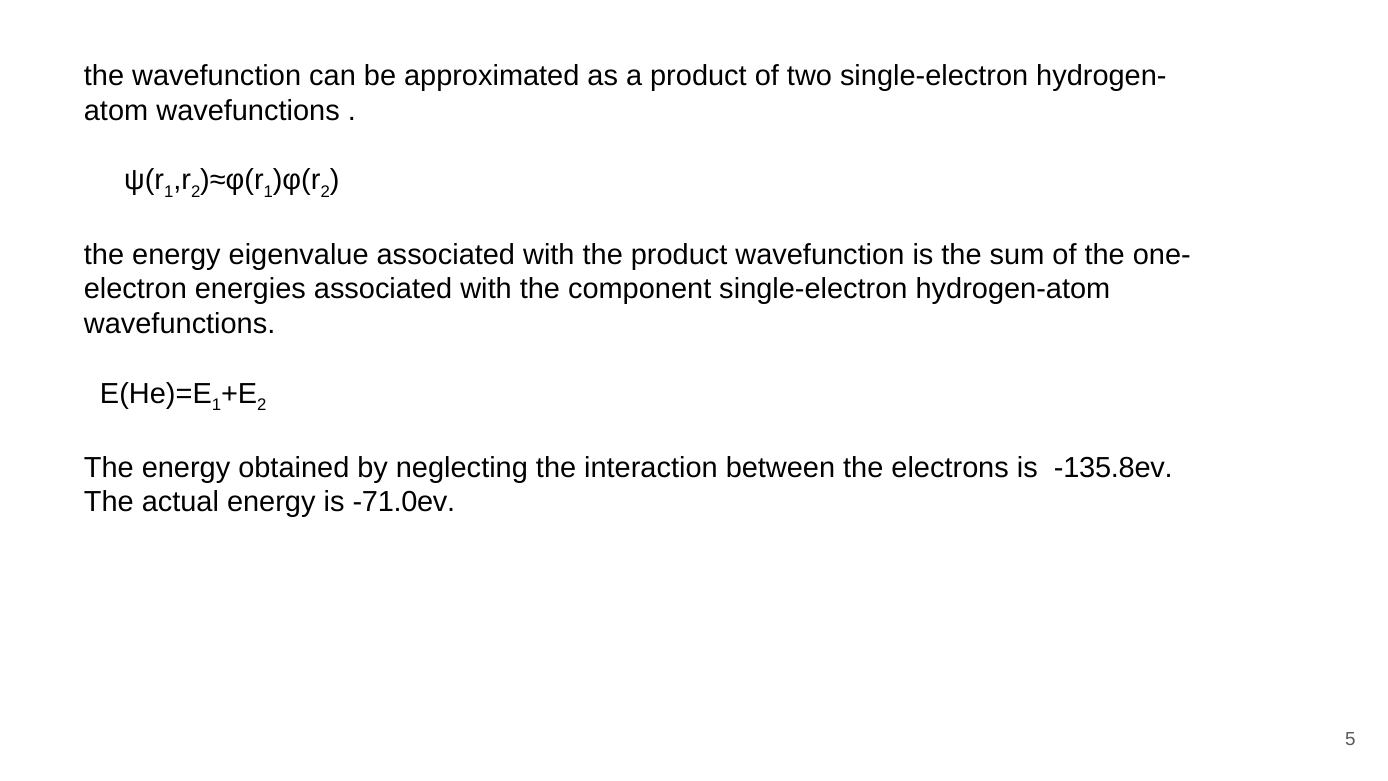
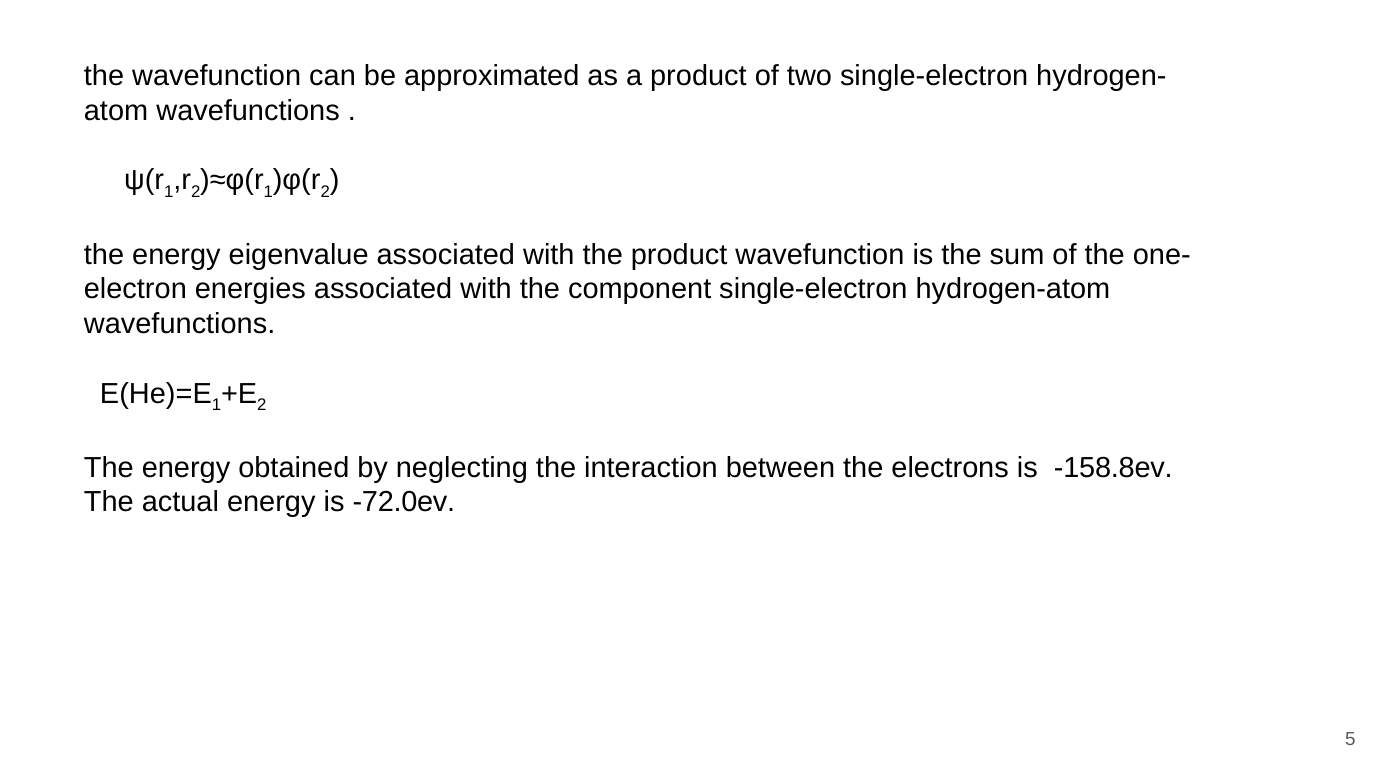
-135.8ev: -135.8ev -> -158.8ev (1113, 468)
-71.0ev: -71.0ev -> -72.0ev (404, 502)
